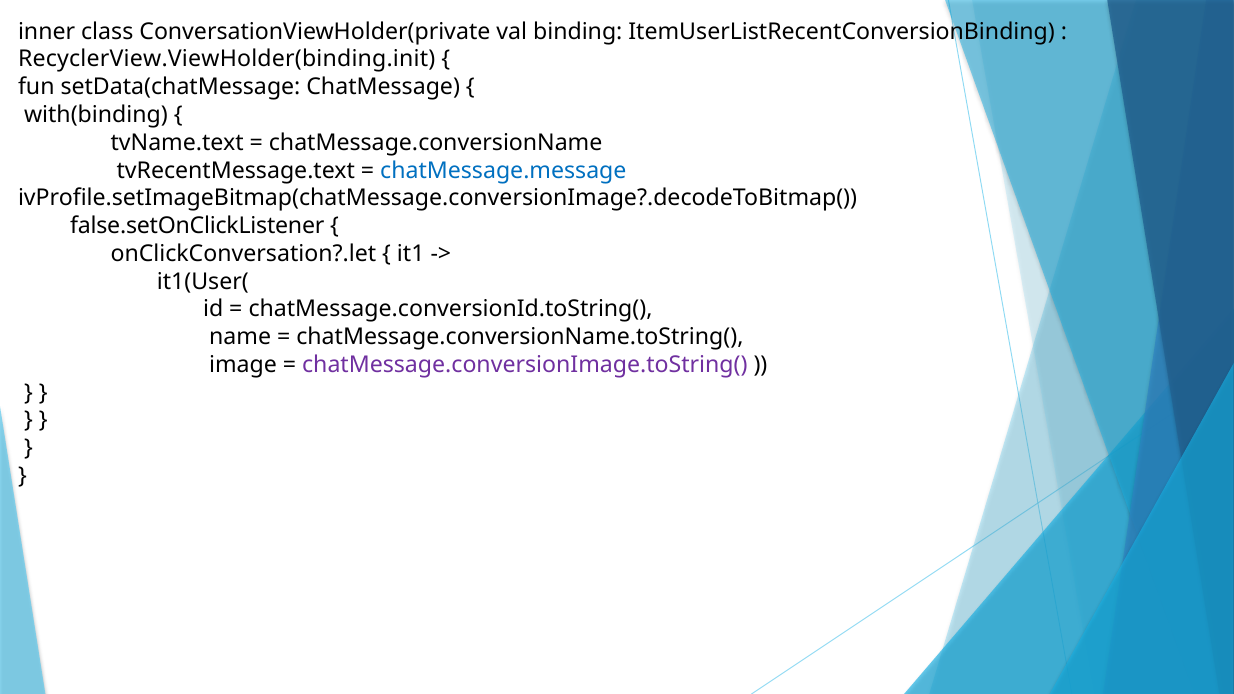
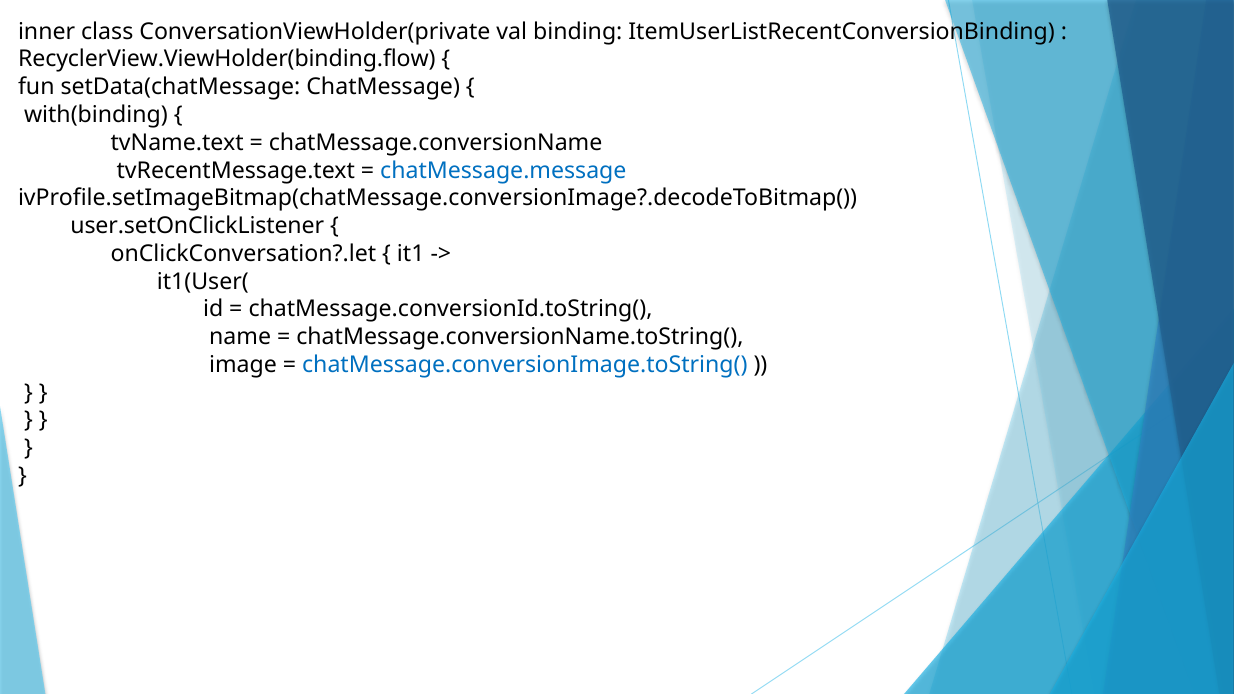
RecyclerView.ViewHolder(binding.init: RecyclerView.ViewHolder(binding.init -> RecyclerView.ViewHolder(binding.flow (227, 59)
false.setOnClickListener: false.setOnClickListener -> user.setOnClickListener (197, 226)
chatMessage.conversionImage.toString( colour: purple -> blue (525, 365)
